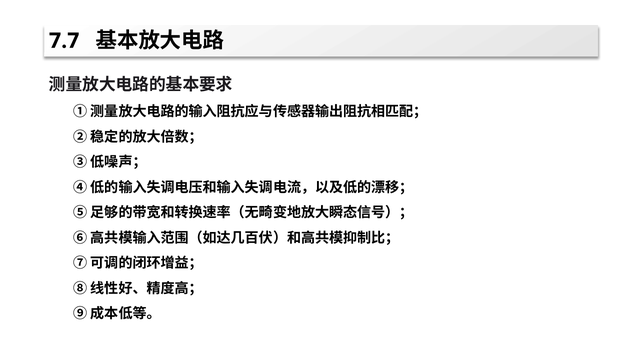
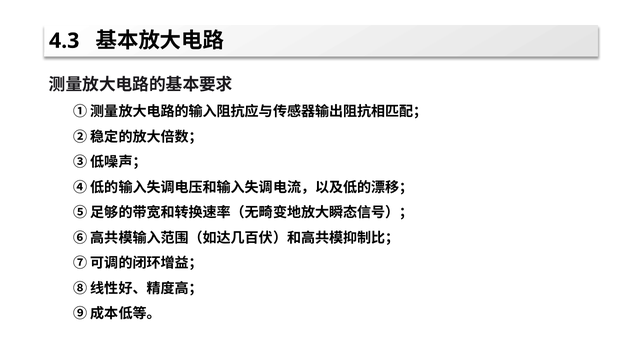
7.7: 7.7 -> 4.3 (64, 41)
